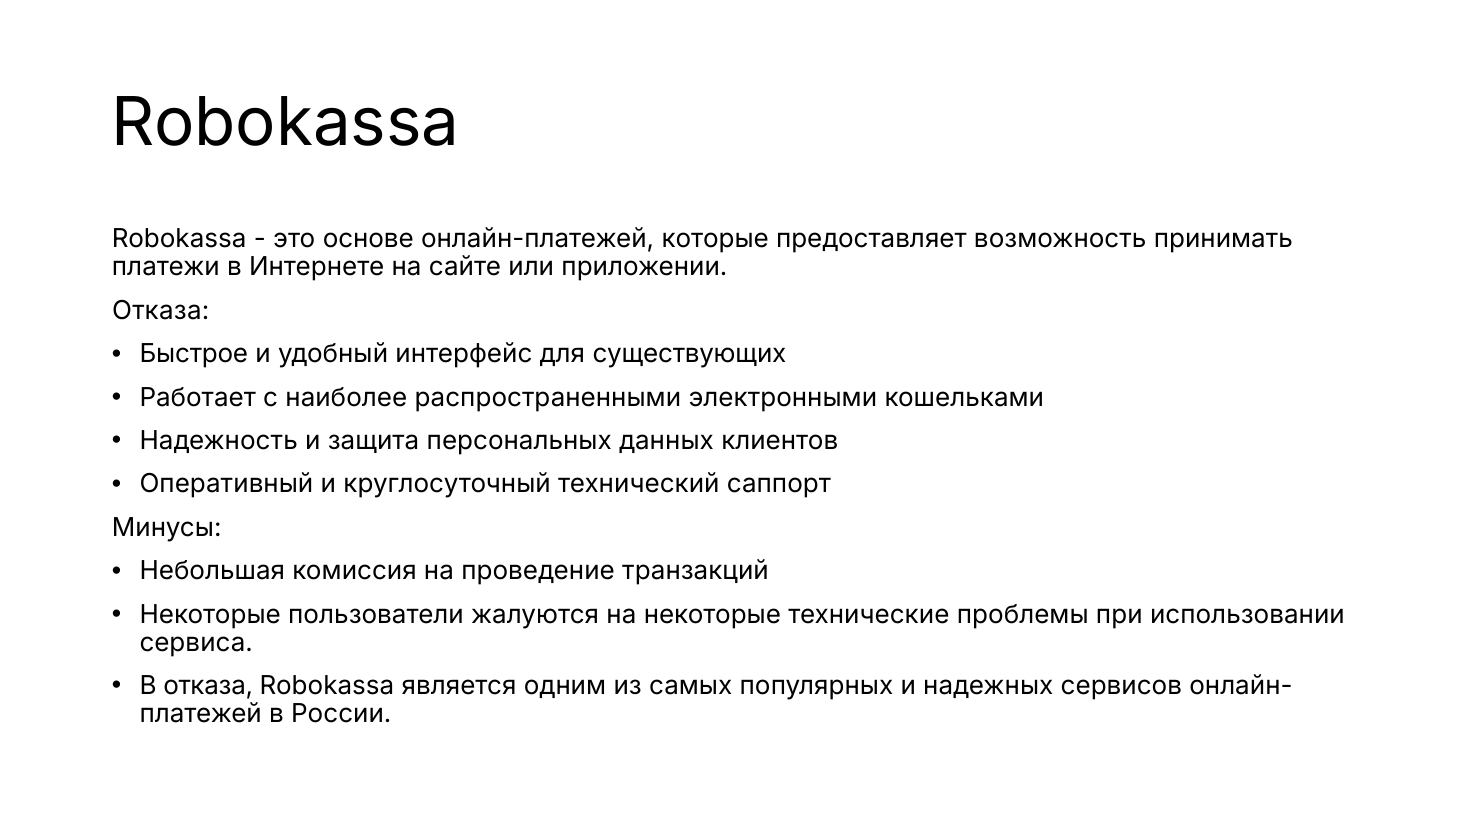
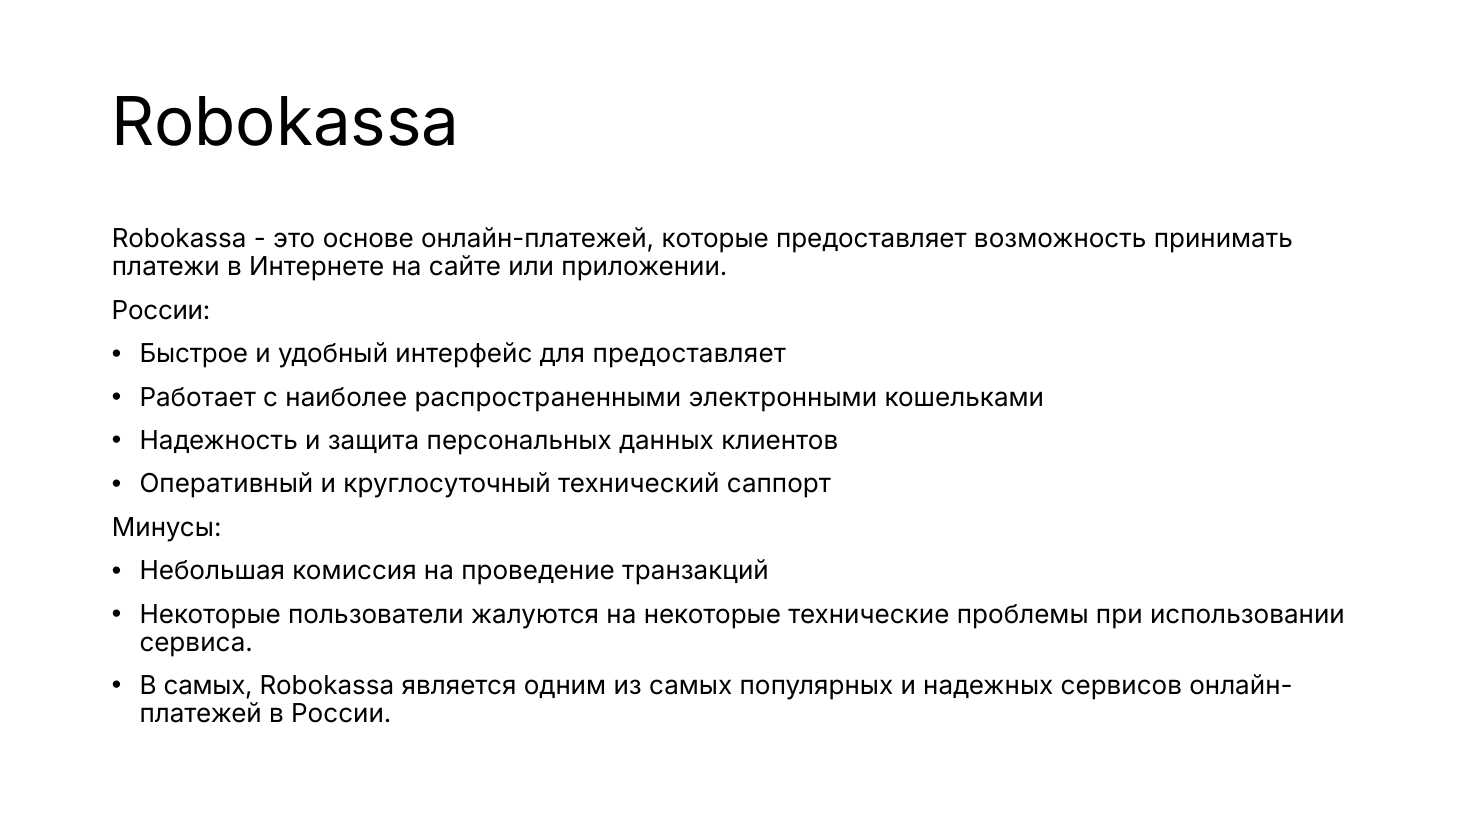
Отказа: Отказа -> России (161, 311)
для существующих: существующих -> предоставляет (689, 354)
В отказа: отказа -> самых (208, 686)
